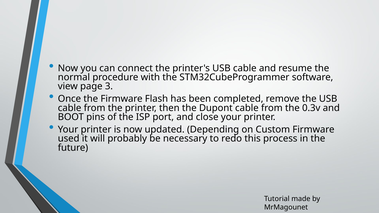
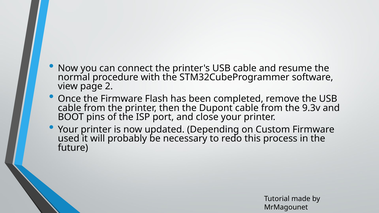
3: 3 -> 2 (109, 86)
0.3v: 0.3v -> 9.3v (311, 108)
